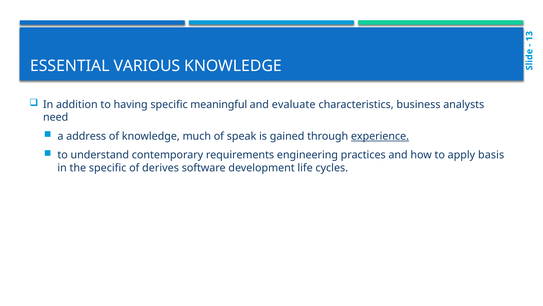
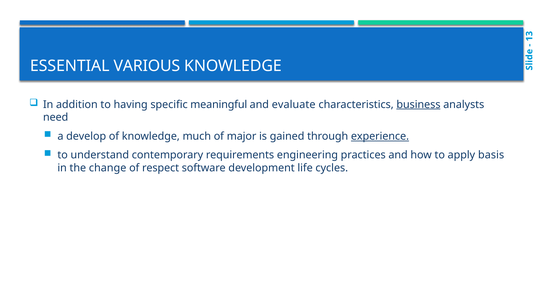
business underline: none -> present (418, 104)
address: address -> develop (86, 136)
speak: speak -> major (242, 136)
the specific: specific -> change (108, 168)
derives: derives -> respect (161, 168)
